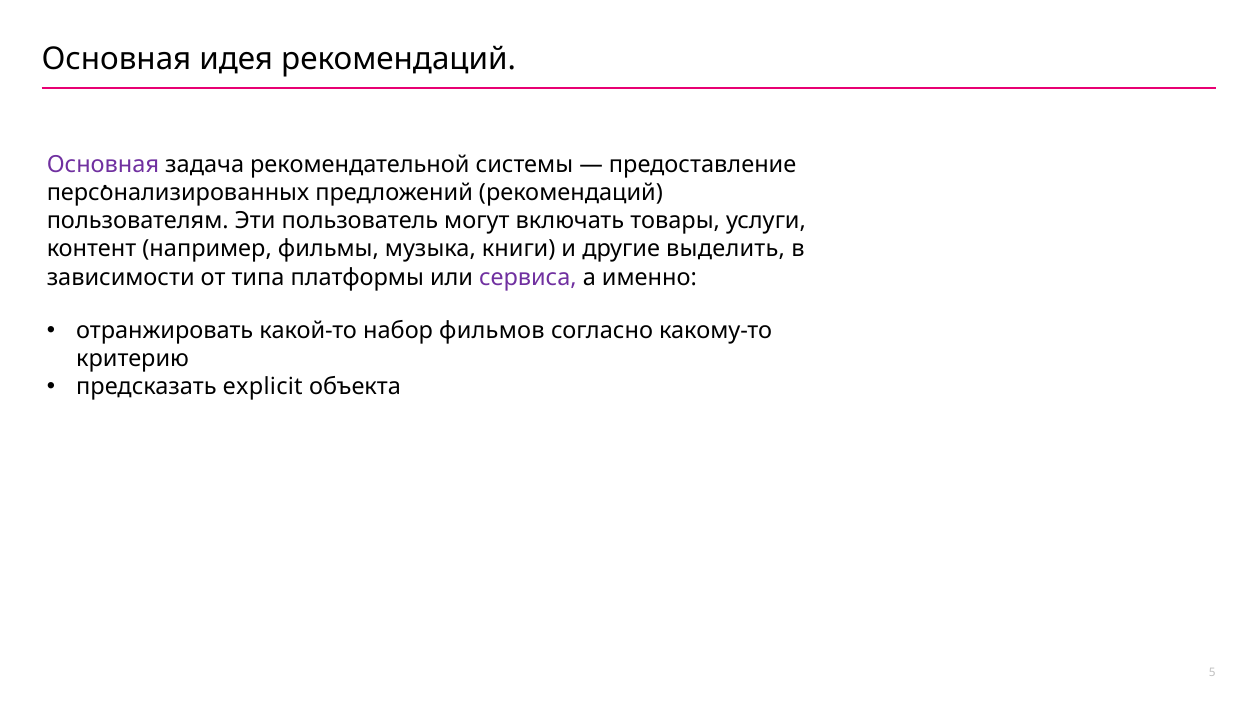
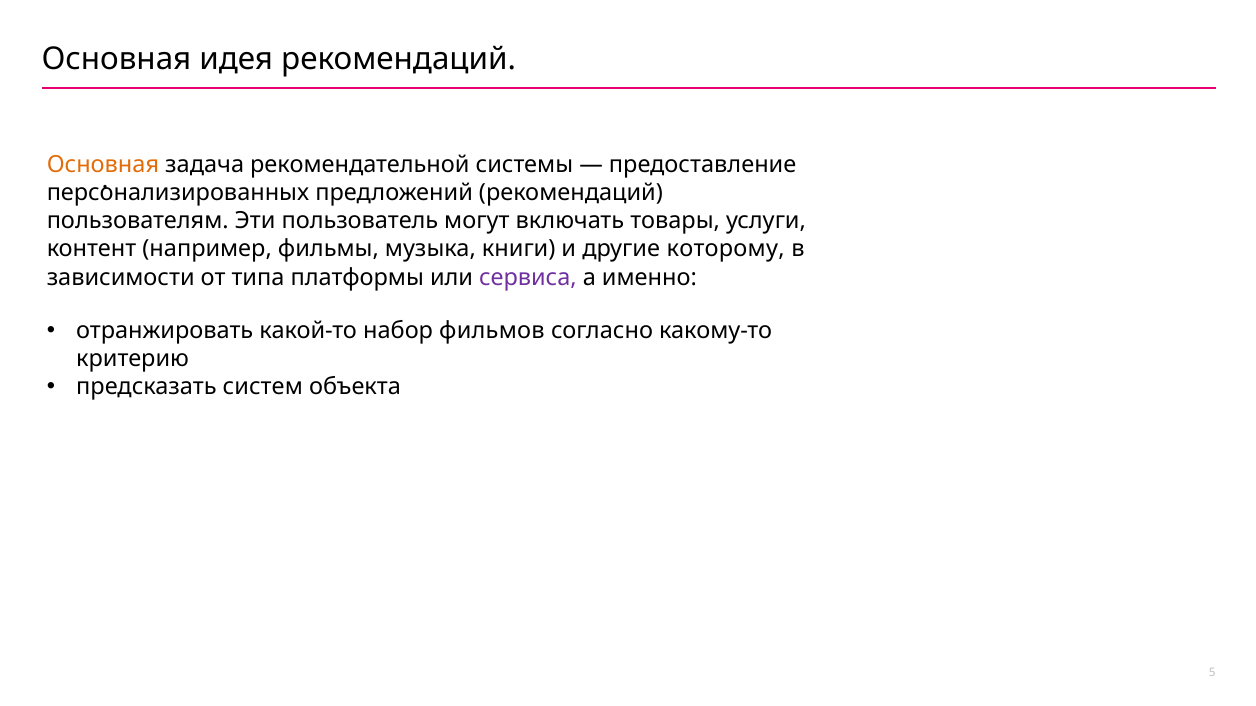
Основная colour: purple -> orange (103, 164)
выделить: выделить -> которому (726, 249)
explicit: explicit -> систем (263, 387)
